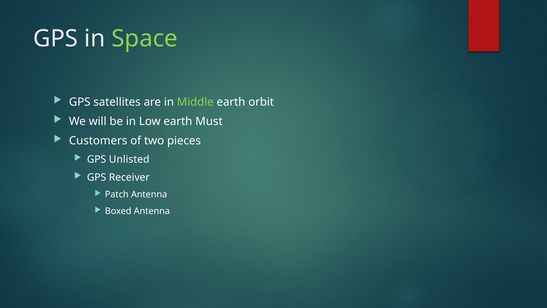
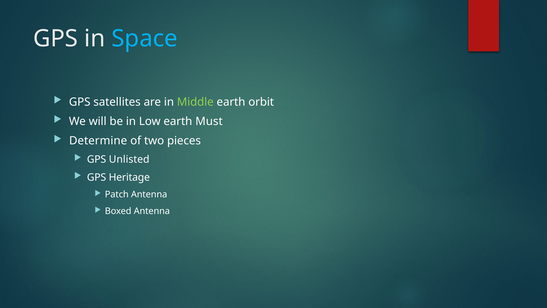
Space colour: light green -> light blue (145, 38)
Customers: Customers -> Determine (98, 141)
Receiver: Receiver -> Heritage (129, 177)
